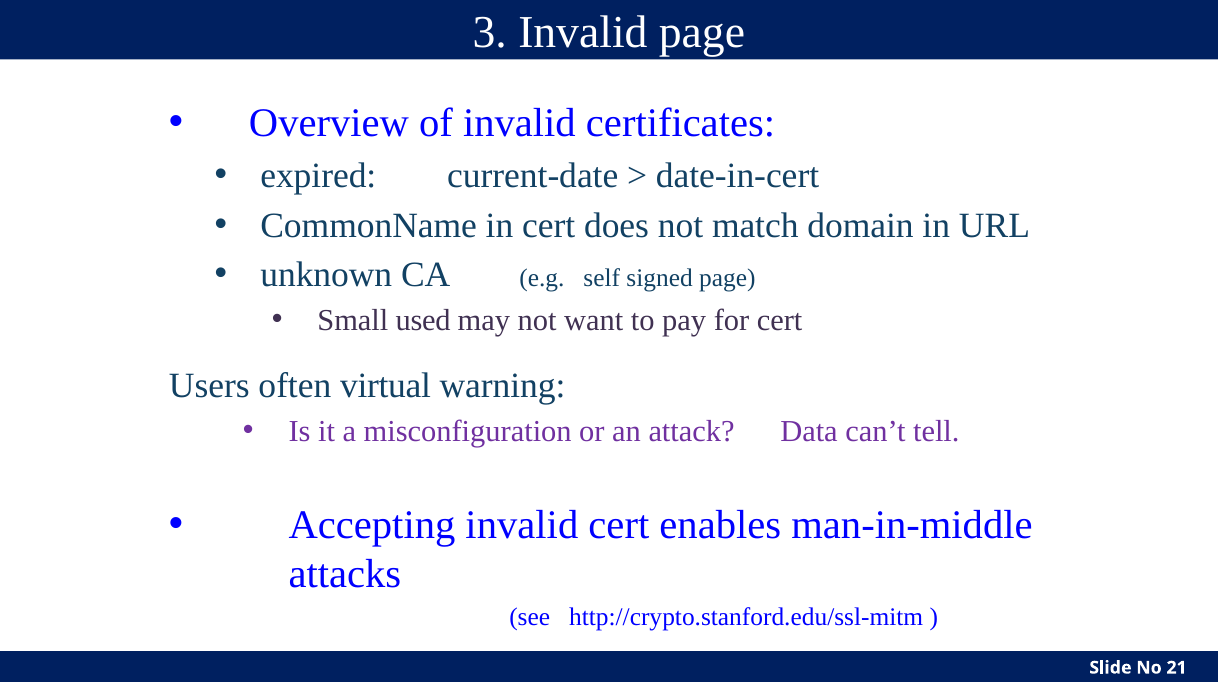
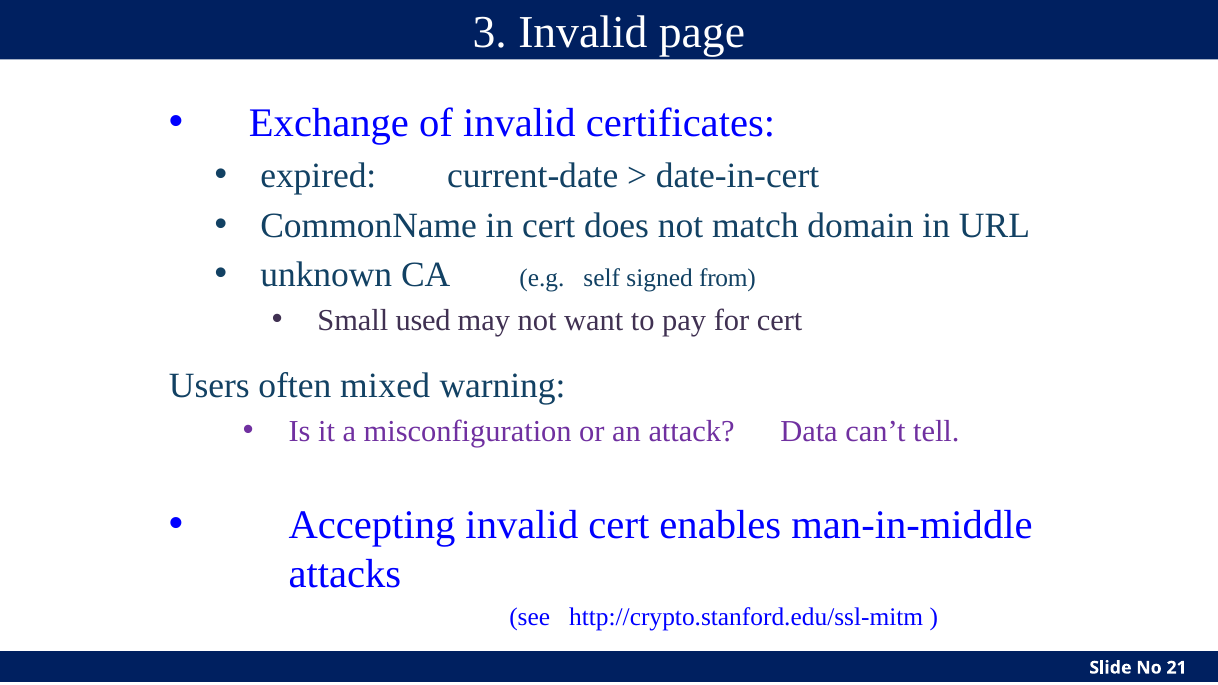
Overview: Overview -> Exchange (329, 123)
signed page: page -> from (727, 278)
virtual: virtual -> mixed (385, 386)
